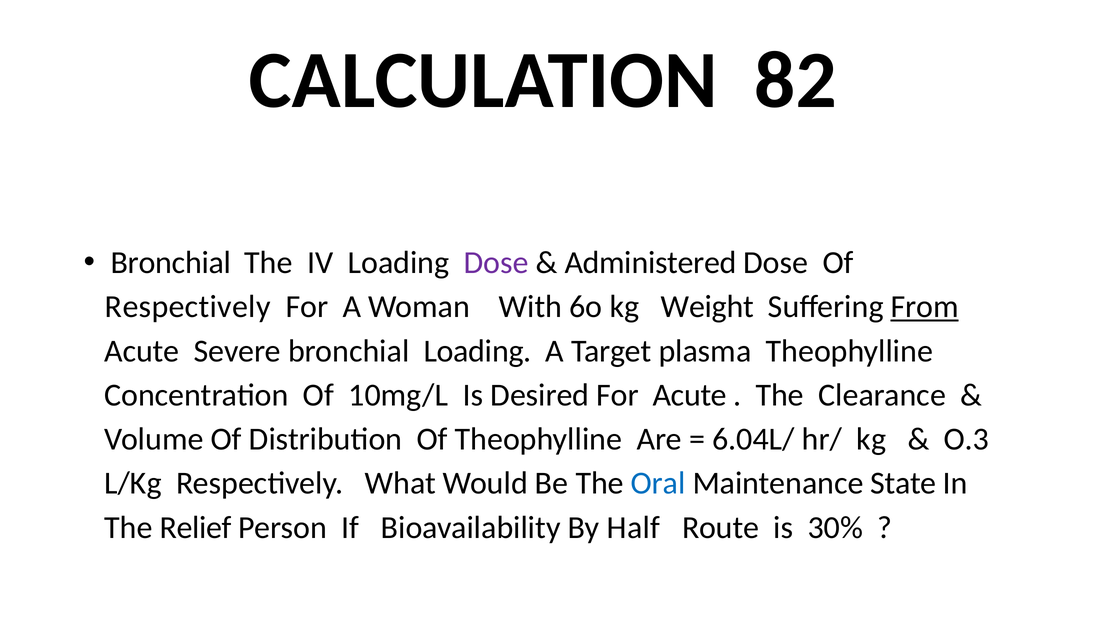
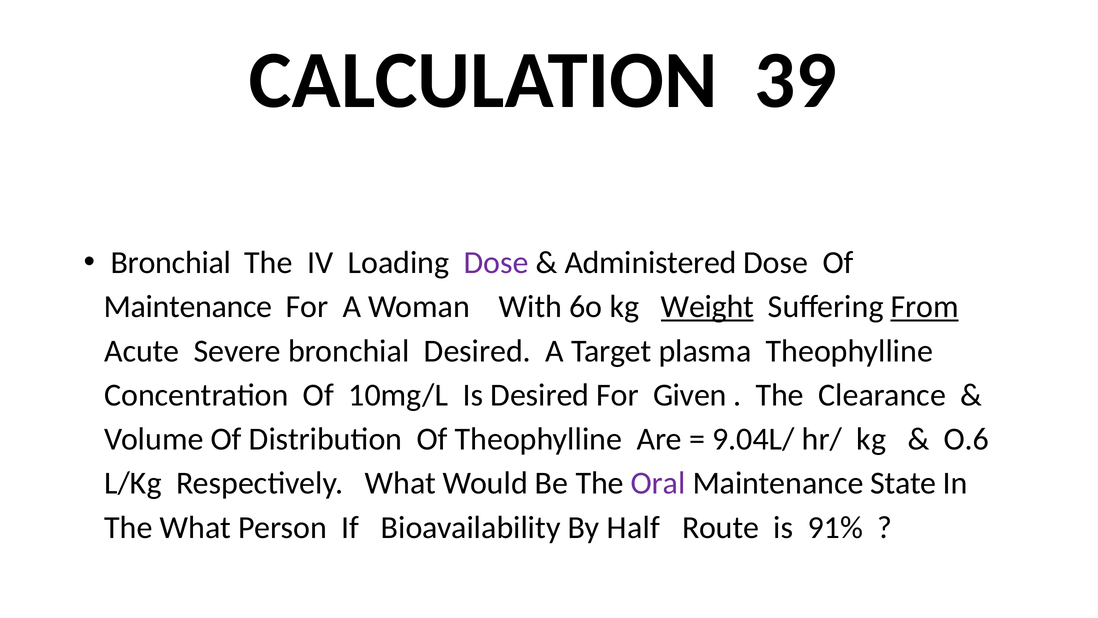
82: 82 -> 39 (796, 80)
Respectively: Respectively -> Maintenance (188, 307)
Weight underline: none -> present (707, 307)
bronchial Loading: Loading -> Desired (477, 351)
For Acute: Acute -> Given (690, 395)
6.04L/: 6.04L/ -> 9.04L/ (753, 439)
O.3: O.3 -> O.6 (967, 439)
Oral colour: blue -> purple (658, 483)
The Relief: Relief -> What (195, 527)
30%: 30% -> 91% (835, 527)
